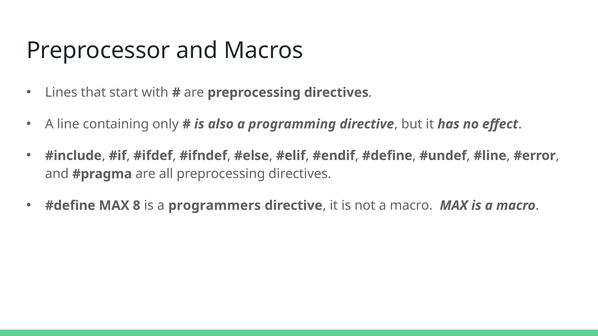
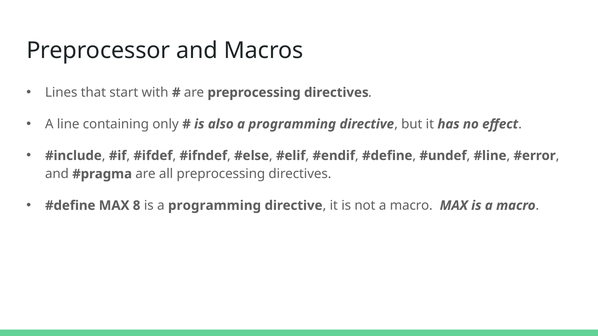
is a programmers: programmers -> programming (215, 206)
